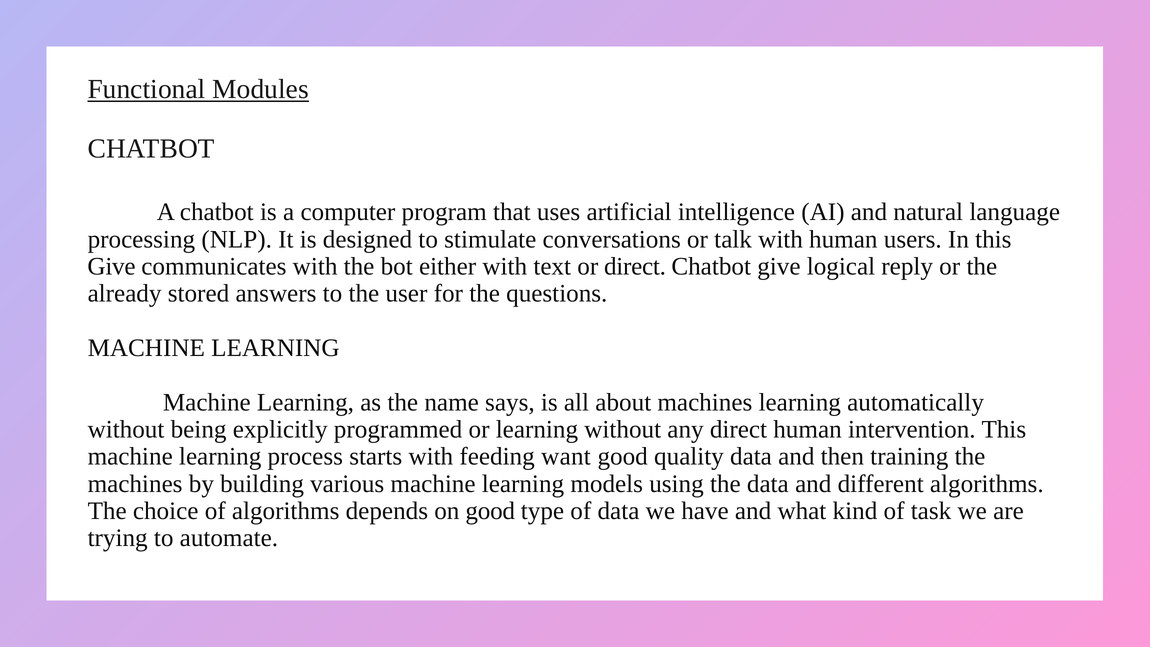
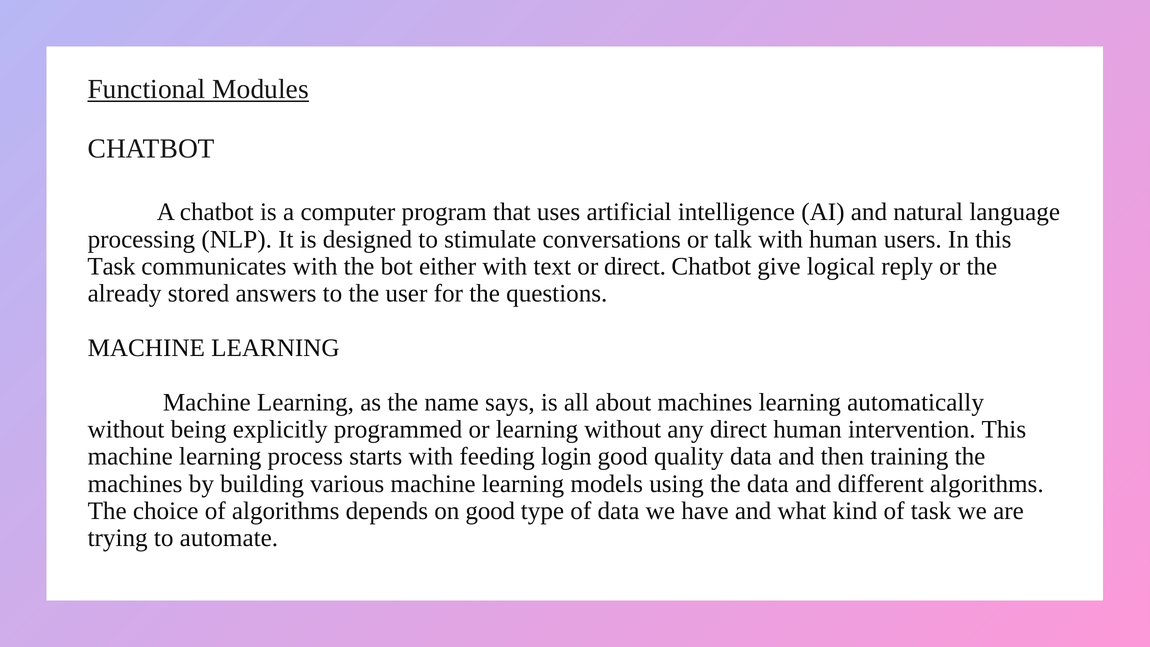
Give: Give -> Task (112, 266)
want: want -> login (566, 457)
